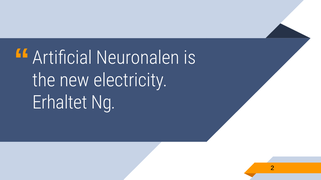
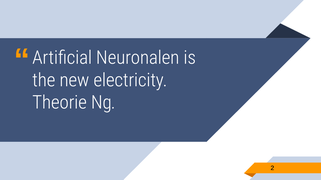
Erhaltet: Erhaltet -> Theorie (60, 103)
